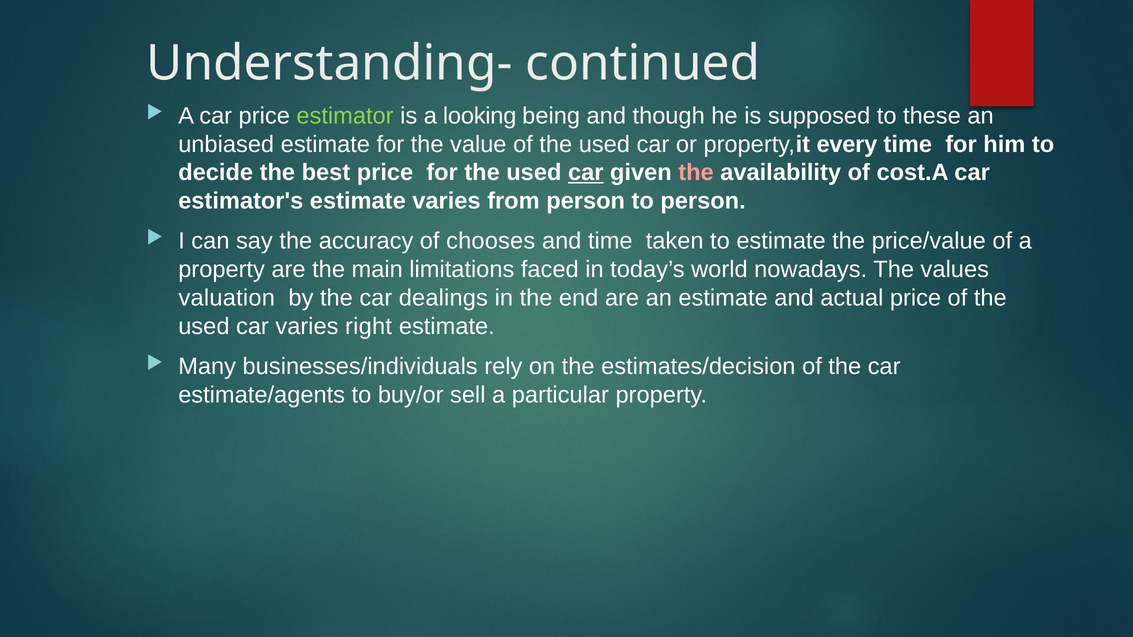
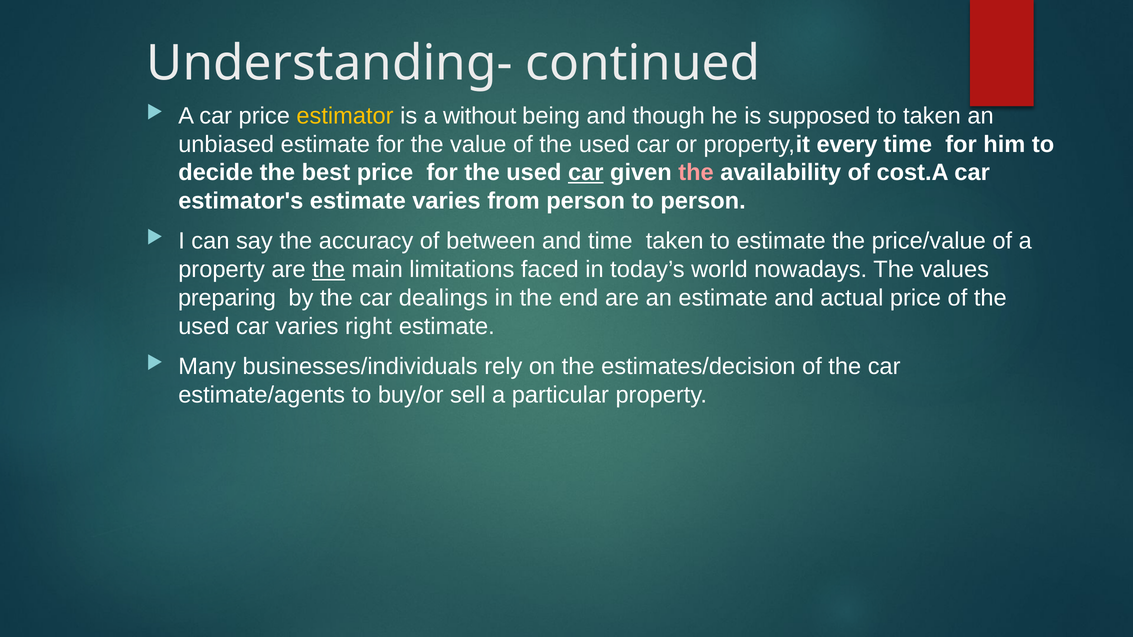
estimator colour: light green -> yellow (345, 116)
looking: looking -> without (480, 116)
to these: these -> taken (932, 116)
chooses: chooses -> between (491, 241)
the underline: none -> present (329, 270)
valuation: valuation -> preparing (227, 298)
